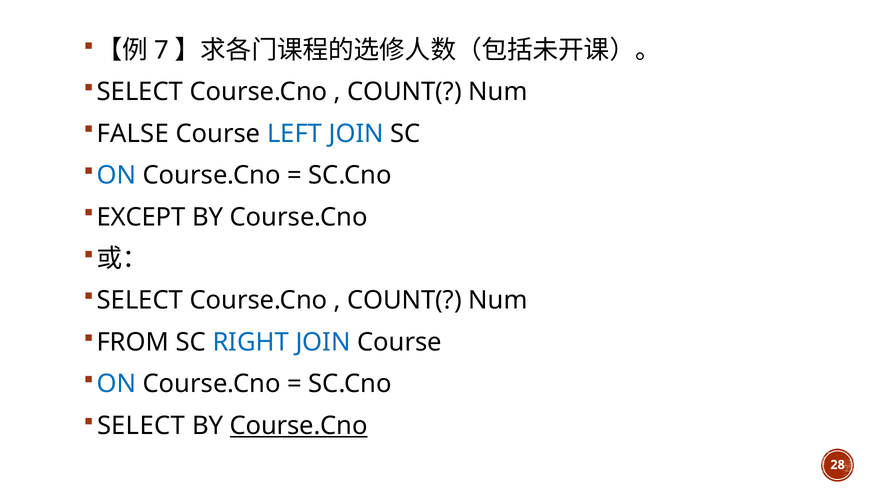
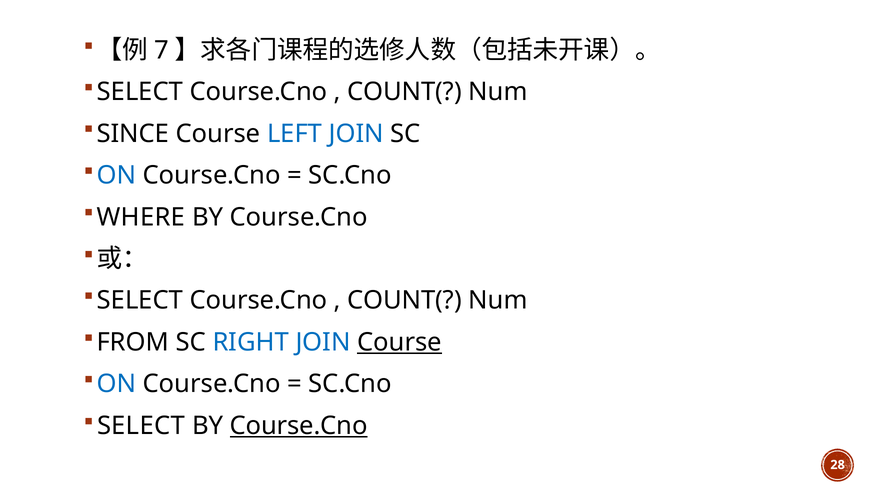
FALSE: FALSE -> SINCE (133, 134)
EXCEPT: EXCEPT -> WHERE (141, 217)
Course underline: none -> present (400, 342)
